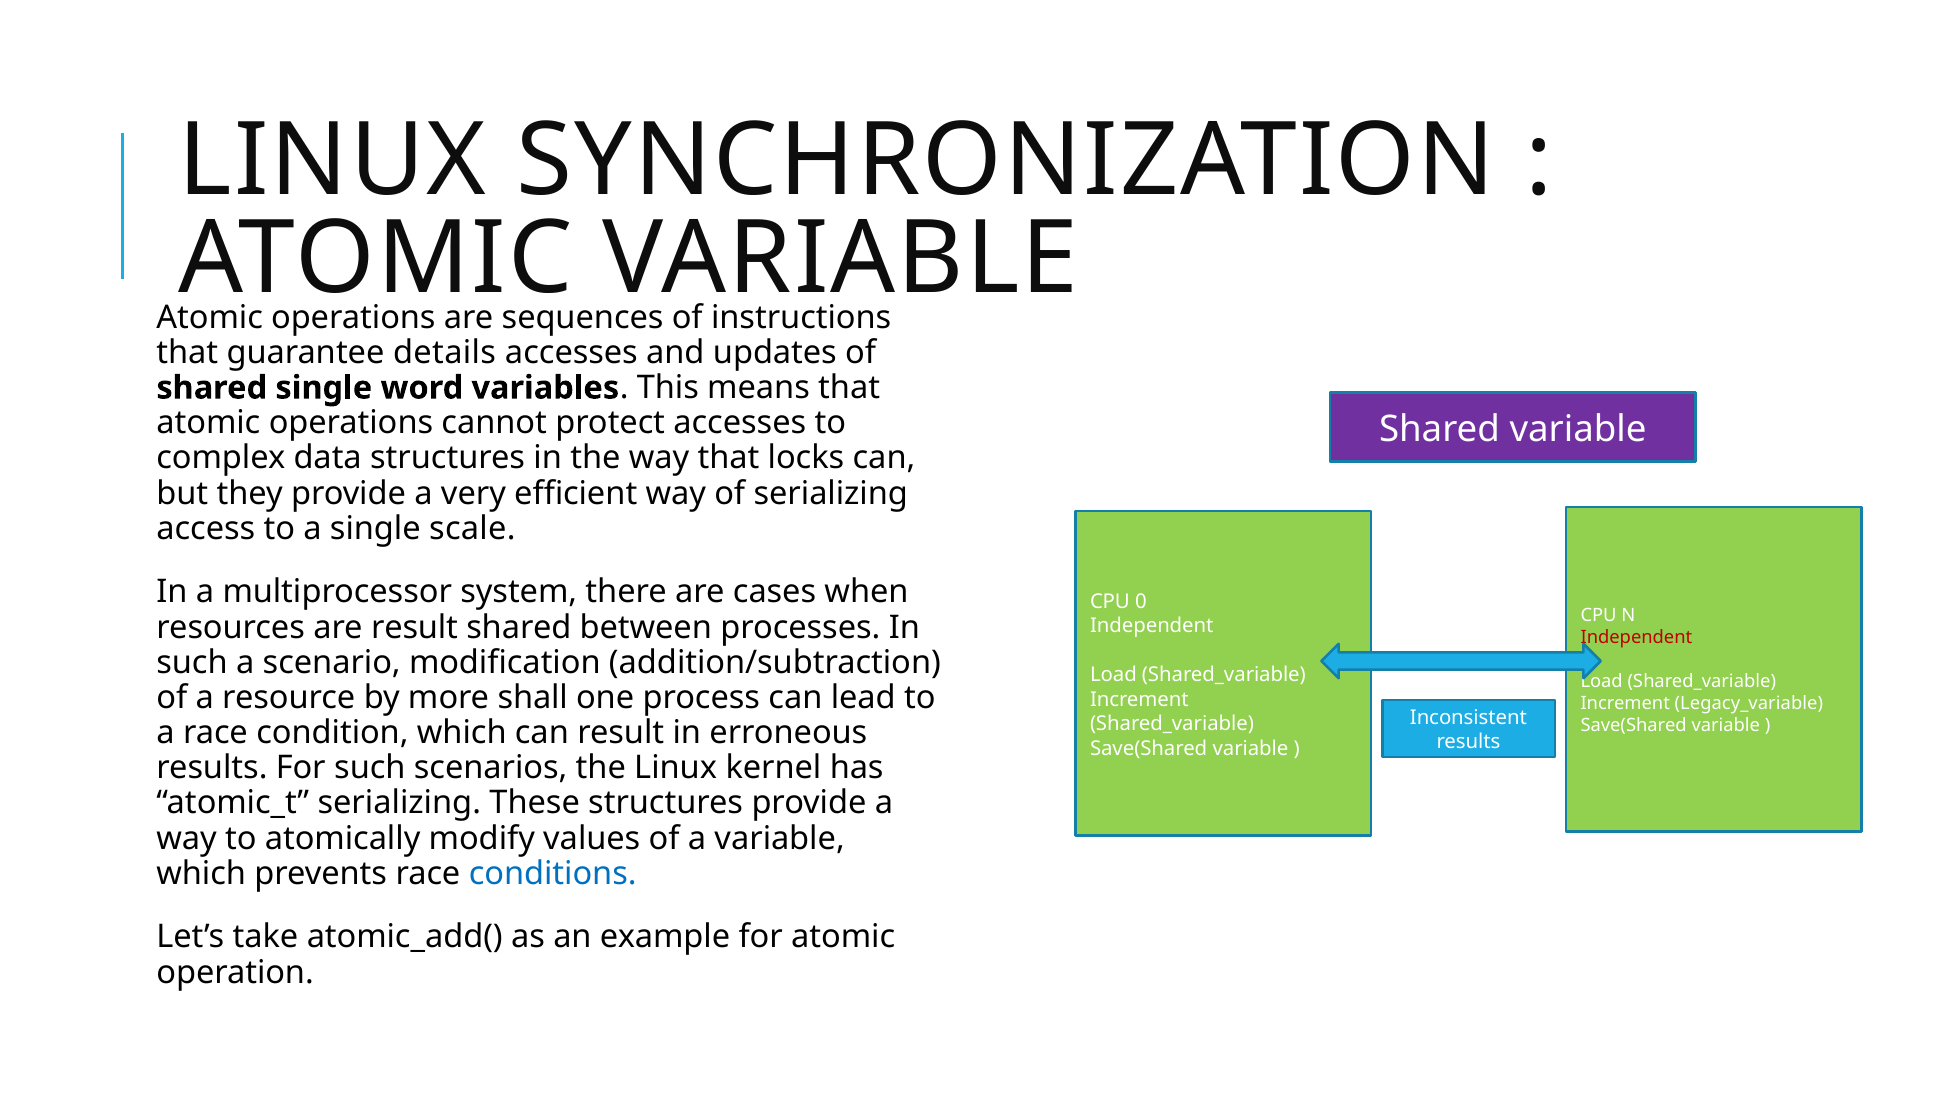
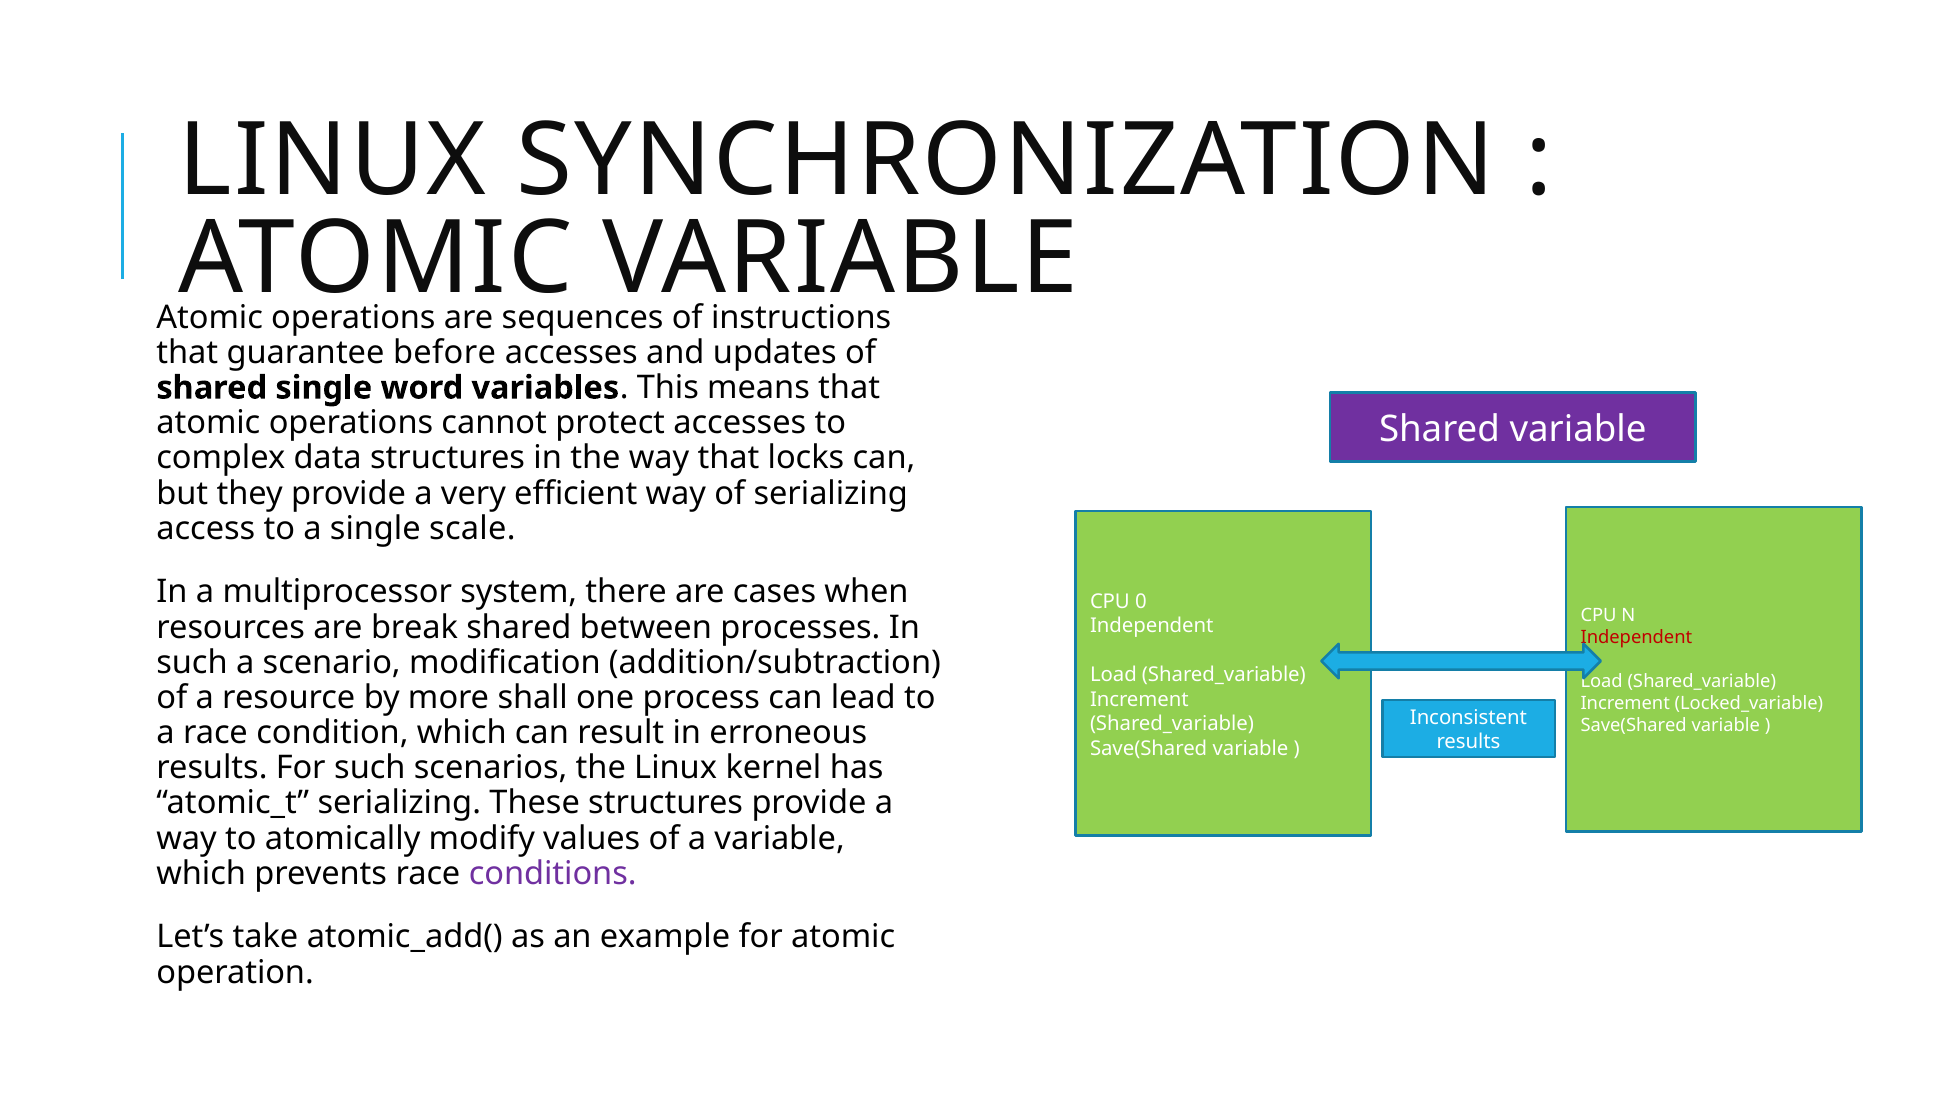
details: details -> before (445, 353)
are result: result -> break (415, 628)
Legacy_variable: Legacy_variable -> Locked_variable (1749, 704)
conditions colour: blue -> purple (553, 874)
